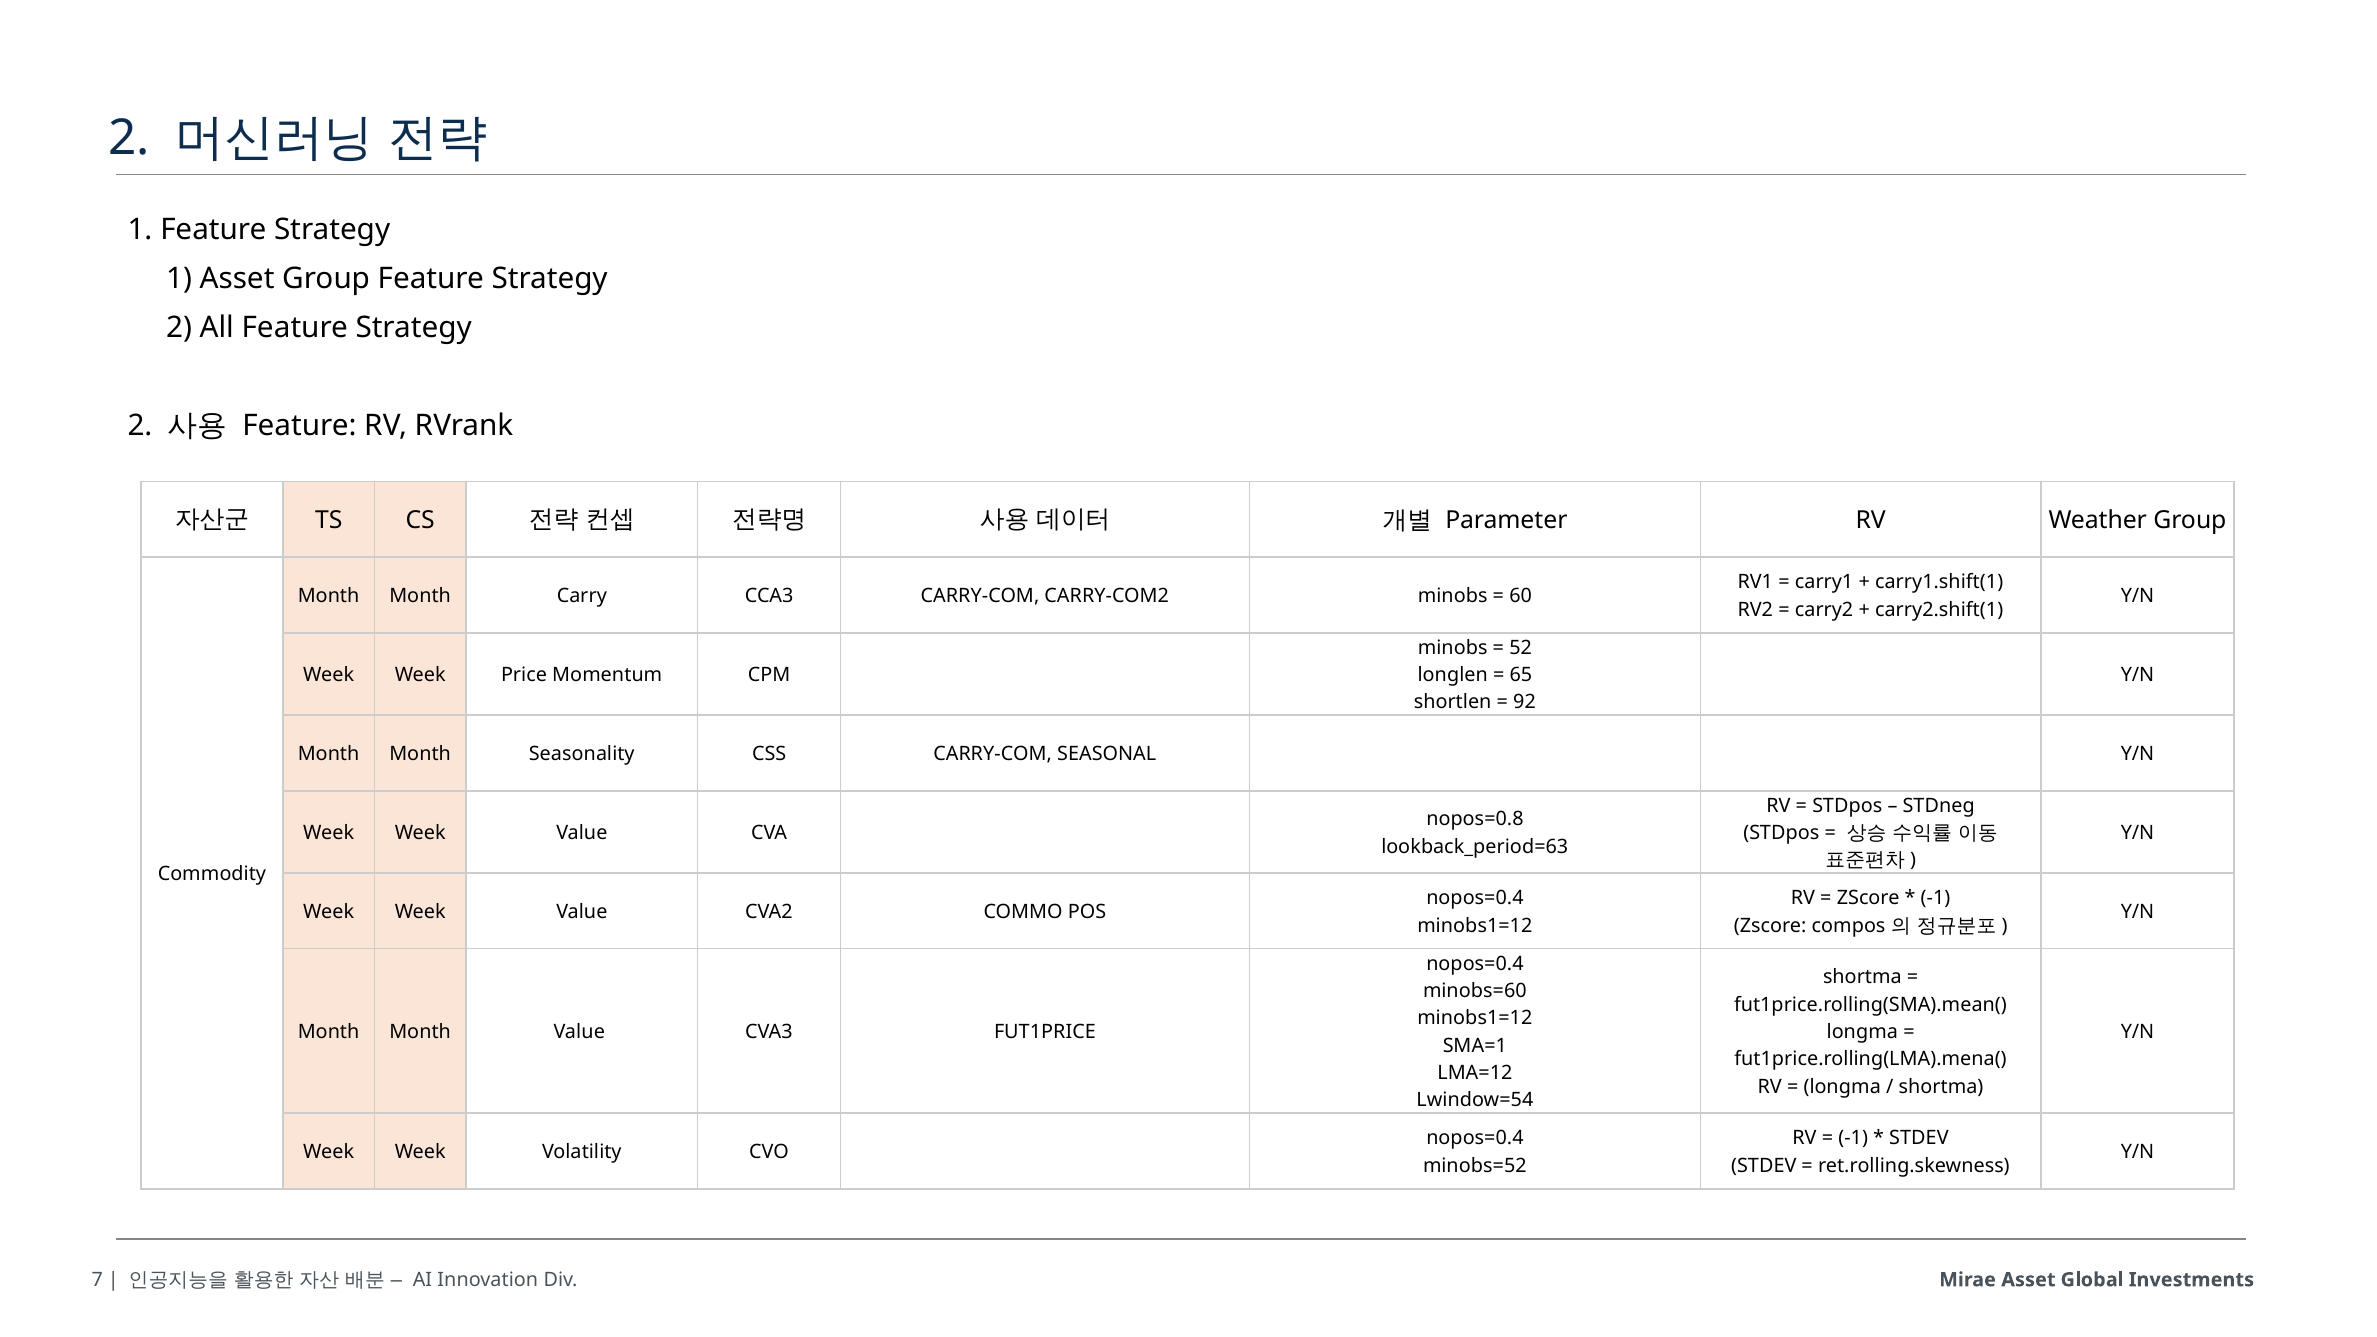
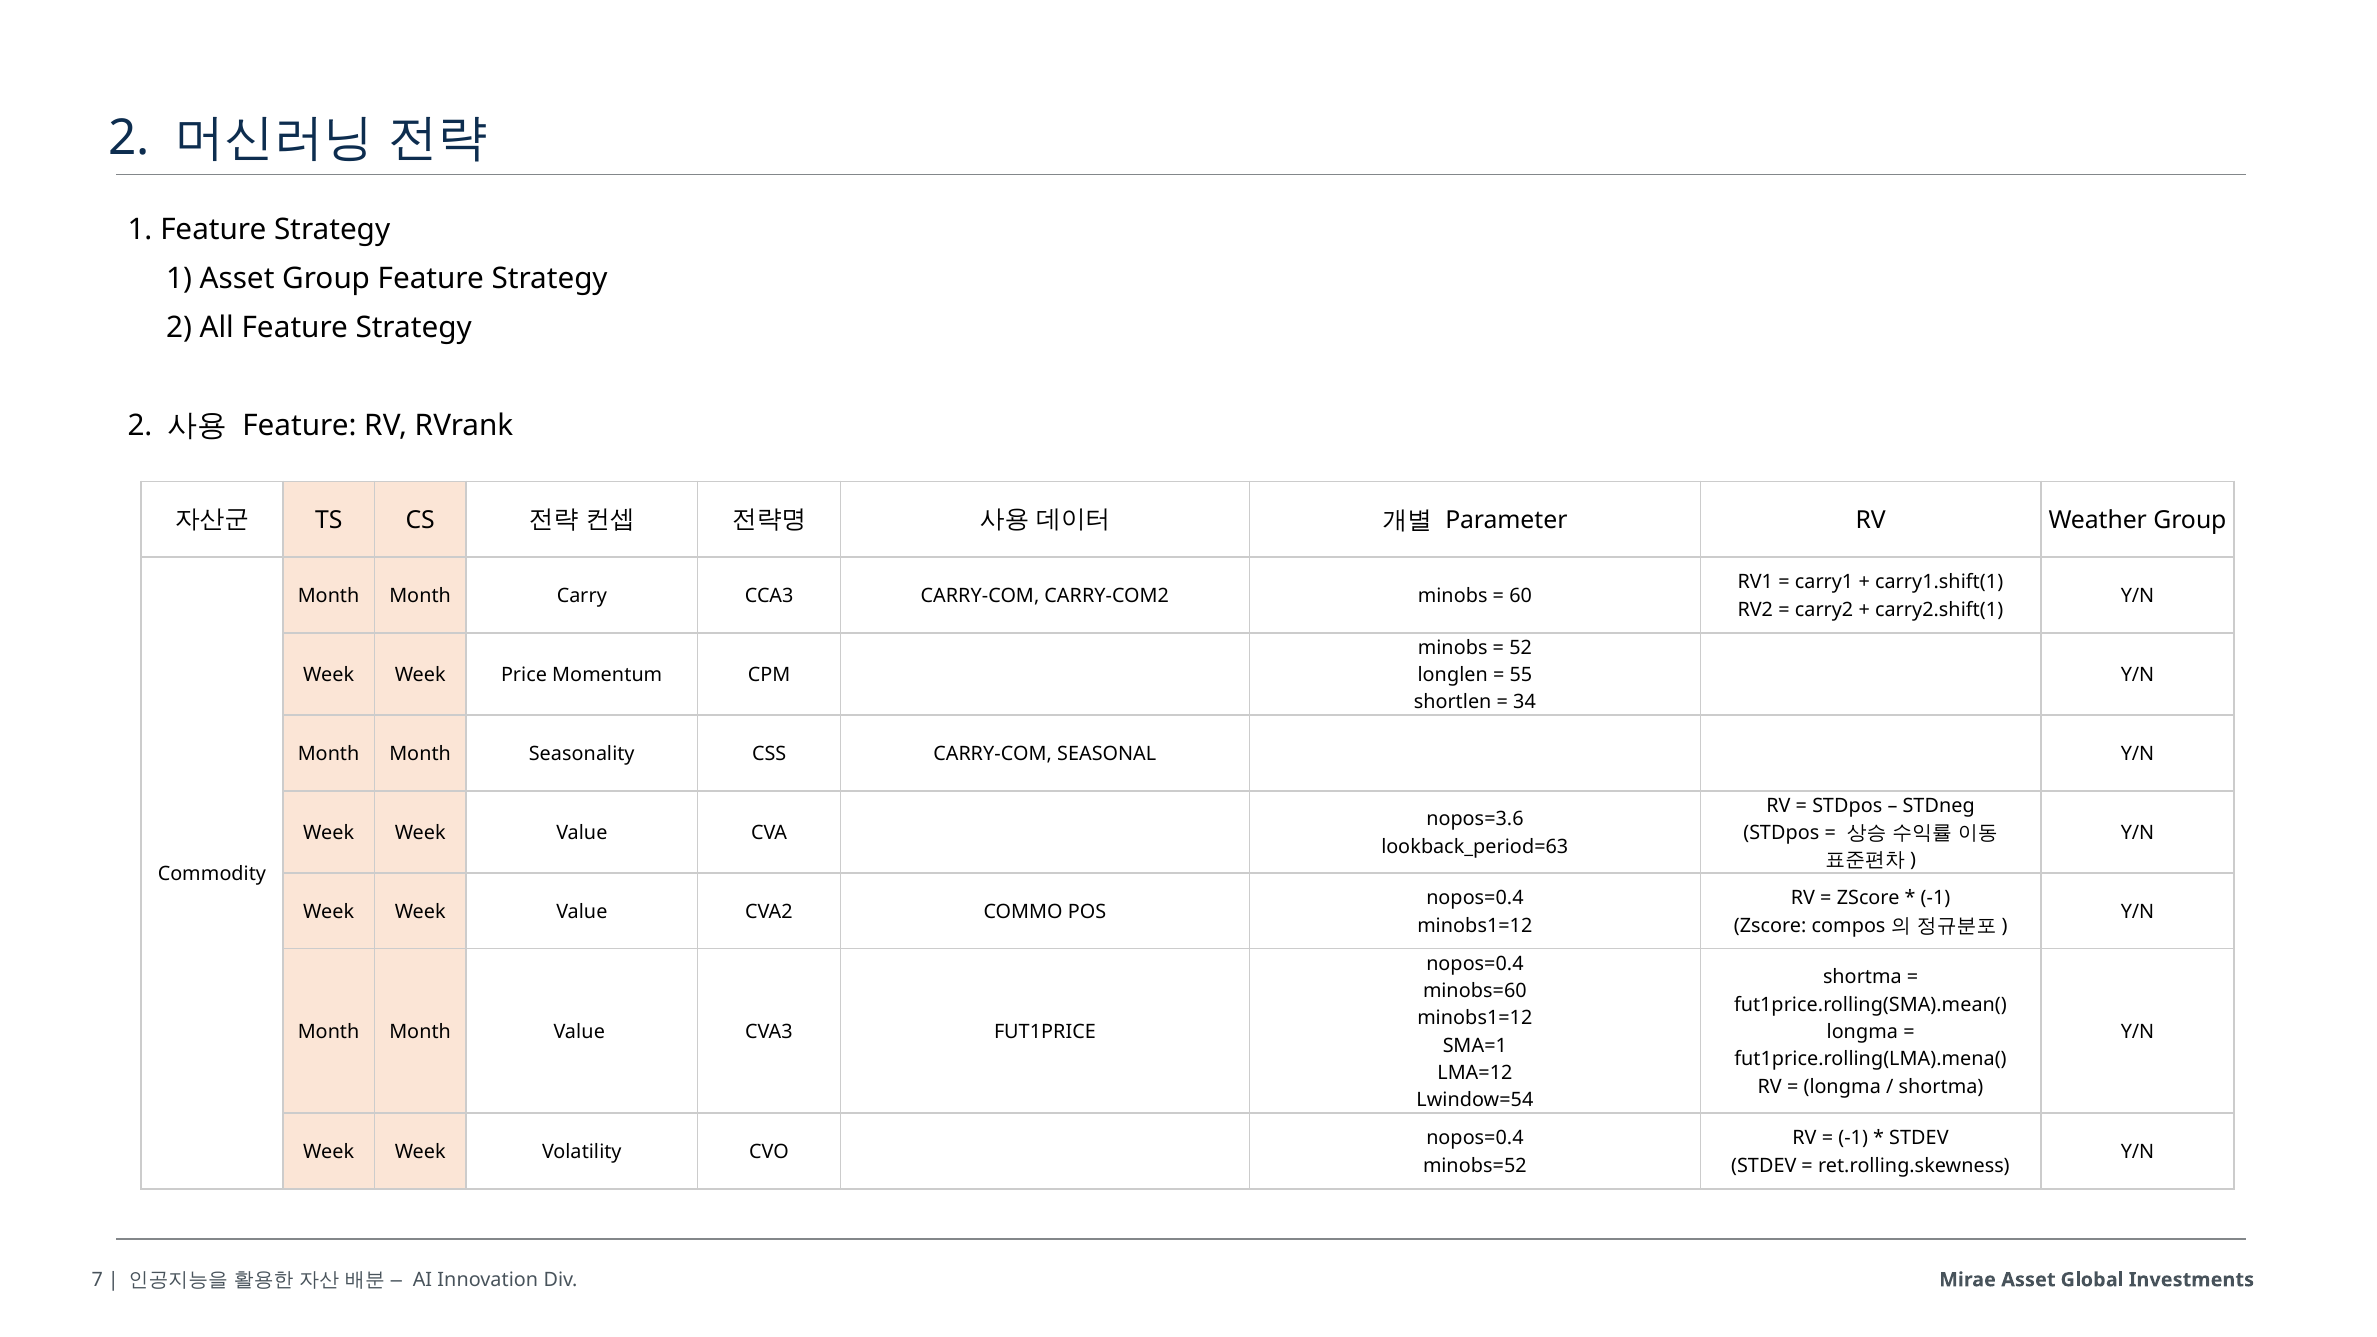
65: 65 -> 55 (1521, 675)
92: 92 -> 34 (1525, 702)
nopos=0.8: nopos=0.8 -> nopos=3.6 (1475, 819)
